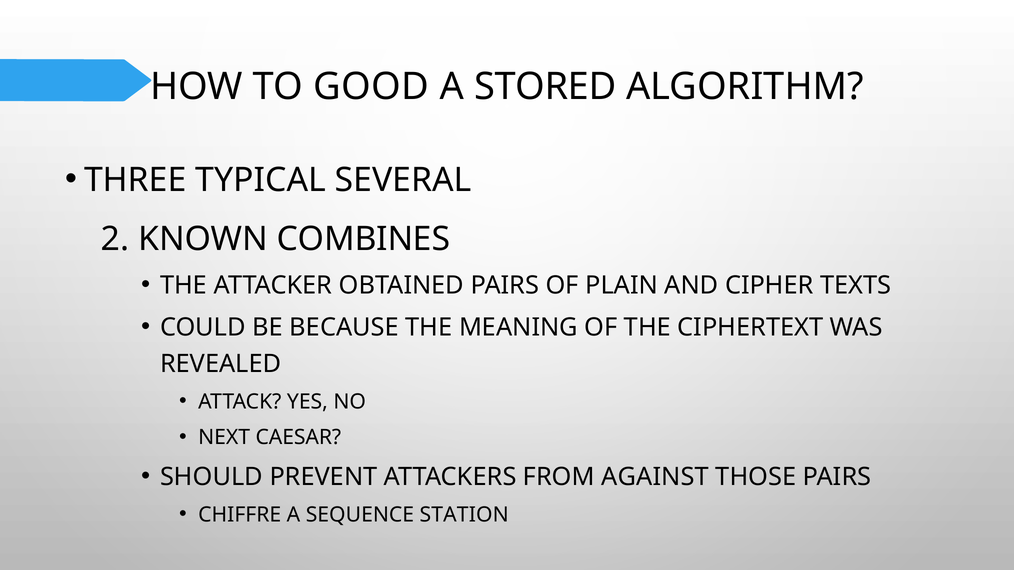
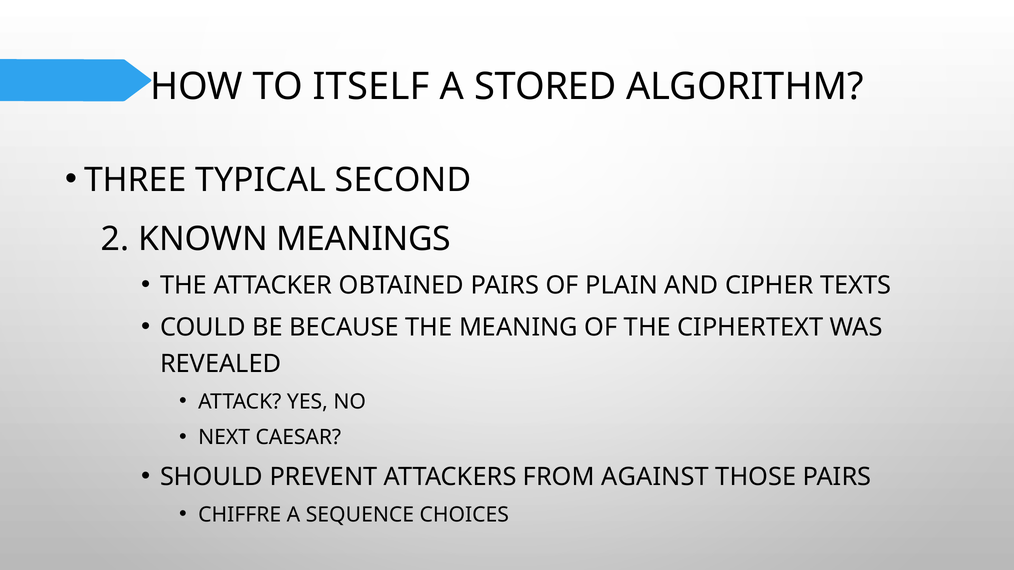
GOOD: GOOD -> ITSELF (371, 87)
SEVERAL: SEVERAL -> SECOND (403, 180)
COMBINES: COMBINES -> MEANINGS (364, 239)
STATION: STATION -> CHOICES (464, 515)
